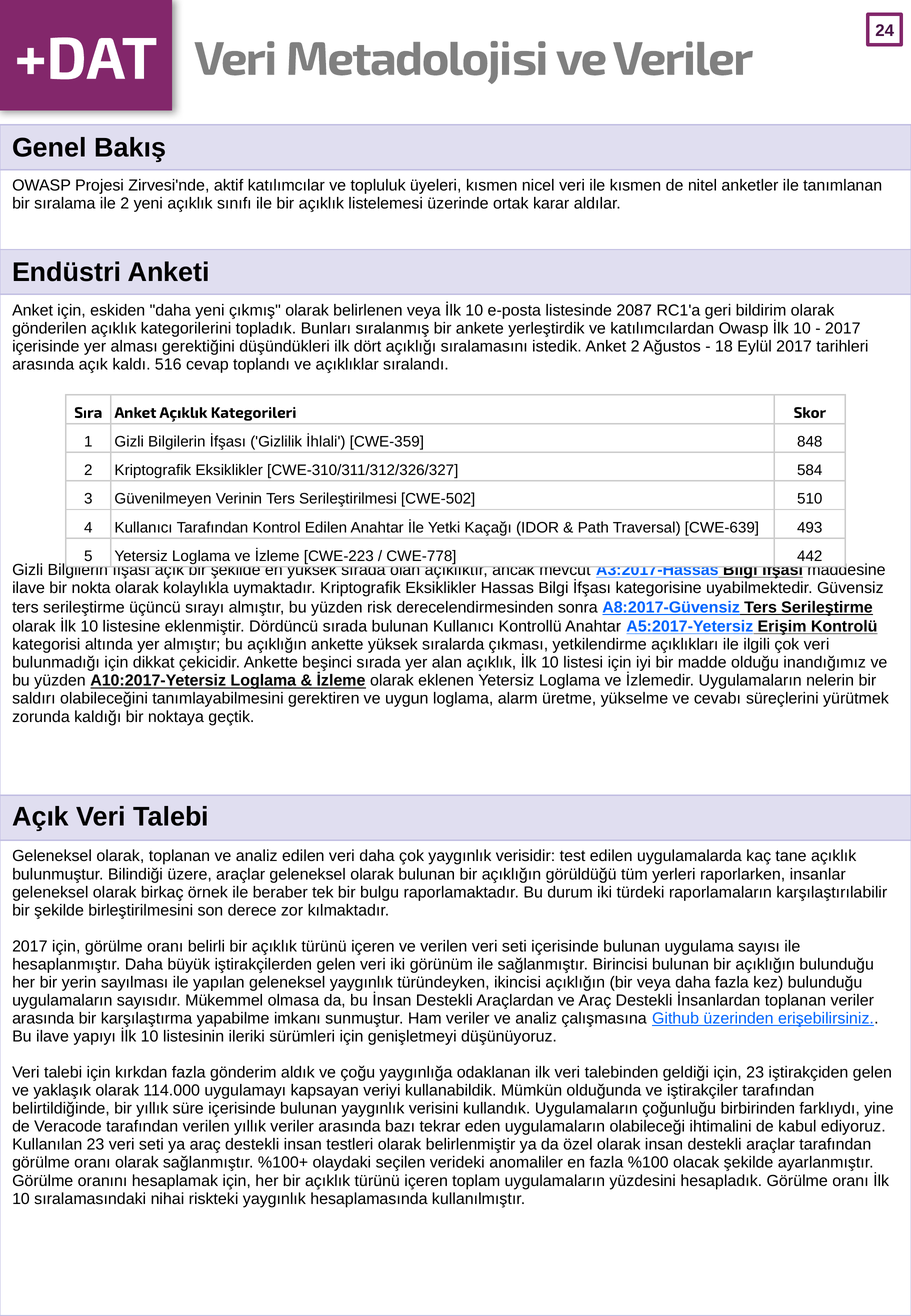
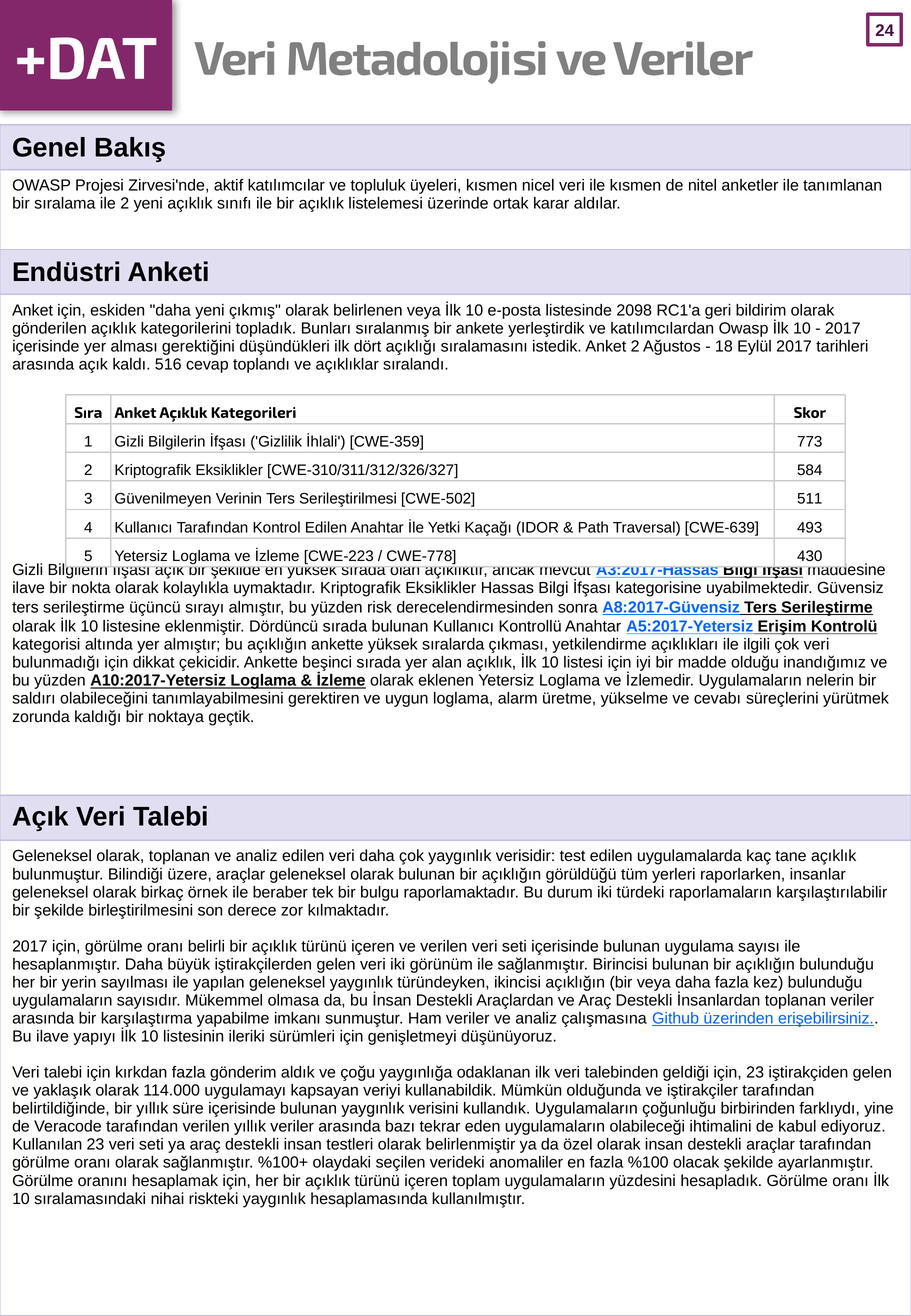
2087: 2087 -> 2098 (634, 310)
848: 848 -> 773 (810, 442)
510: 510 -> 511 (810, 499)
442: 442 -> 430 (810, 556)
